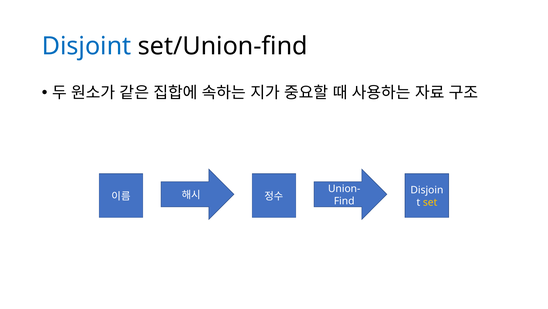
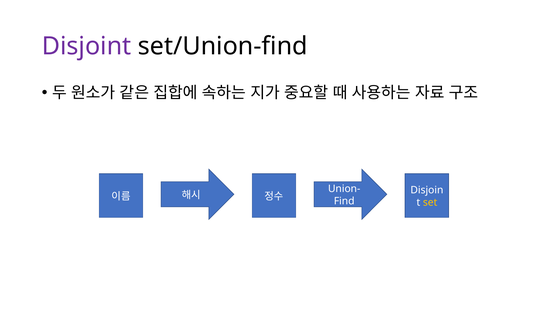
Disjoint colour: blue -> purple (87, 46)
